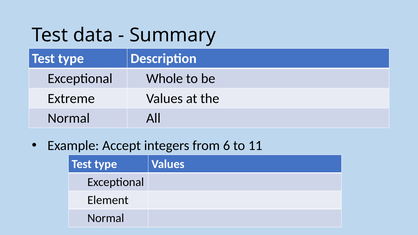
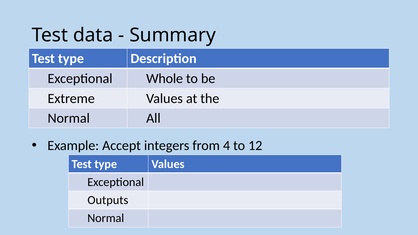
6: 6 -> 4 (227, 146)
11: 11 -> 12 (255, 146)
Element: Element -> Outputs (108, 200)
